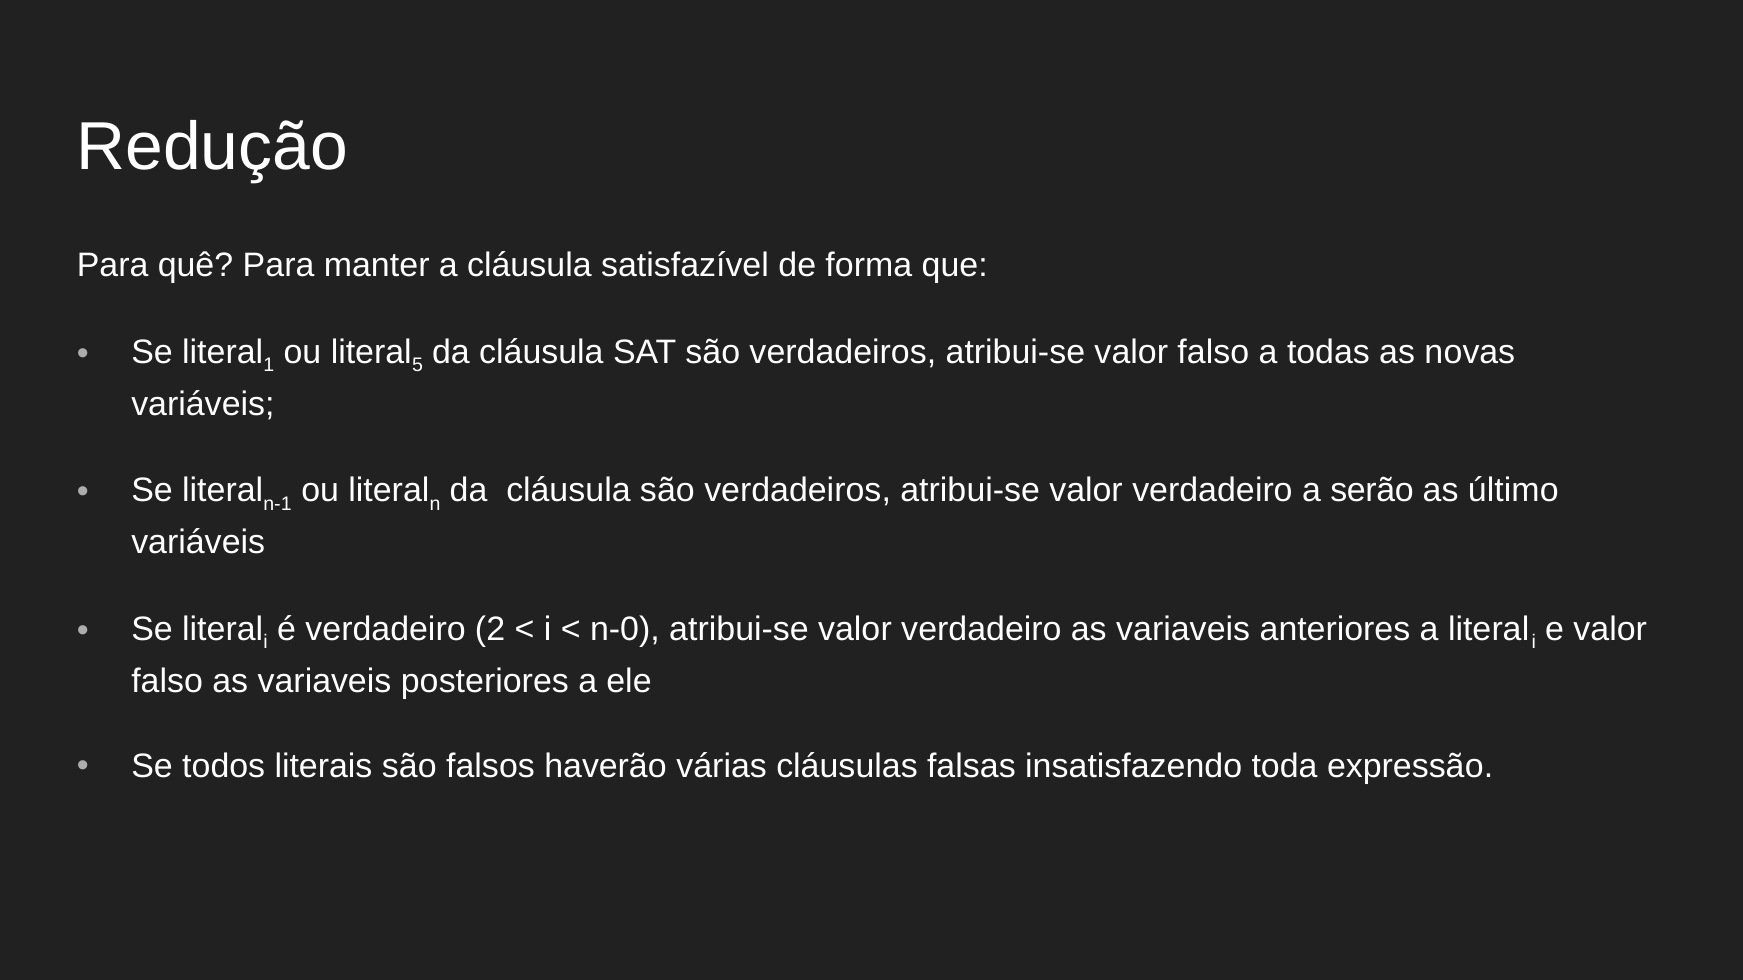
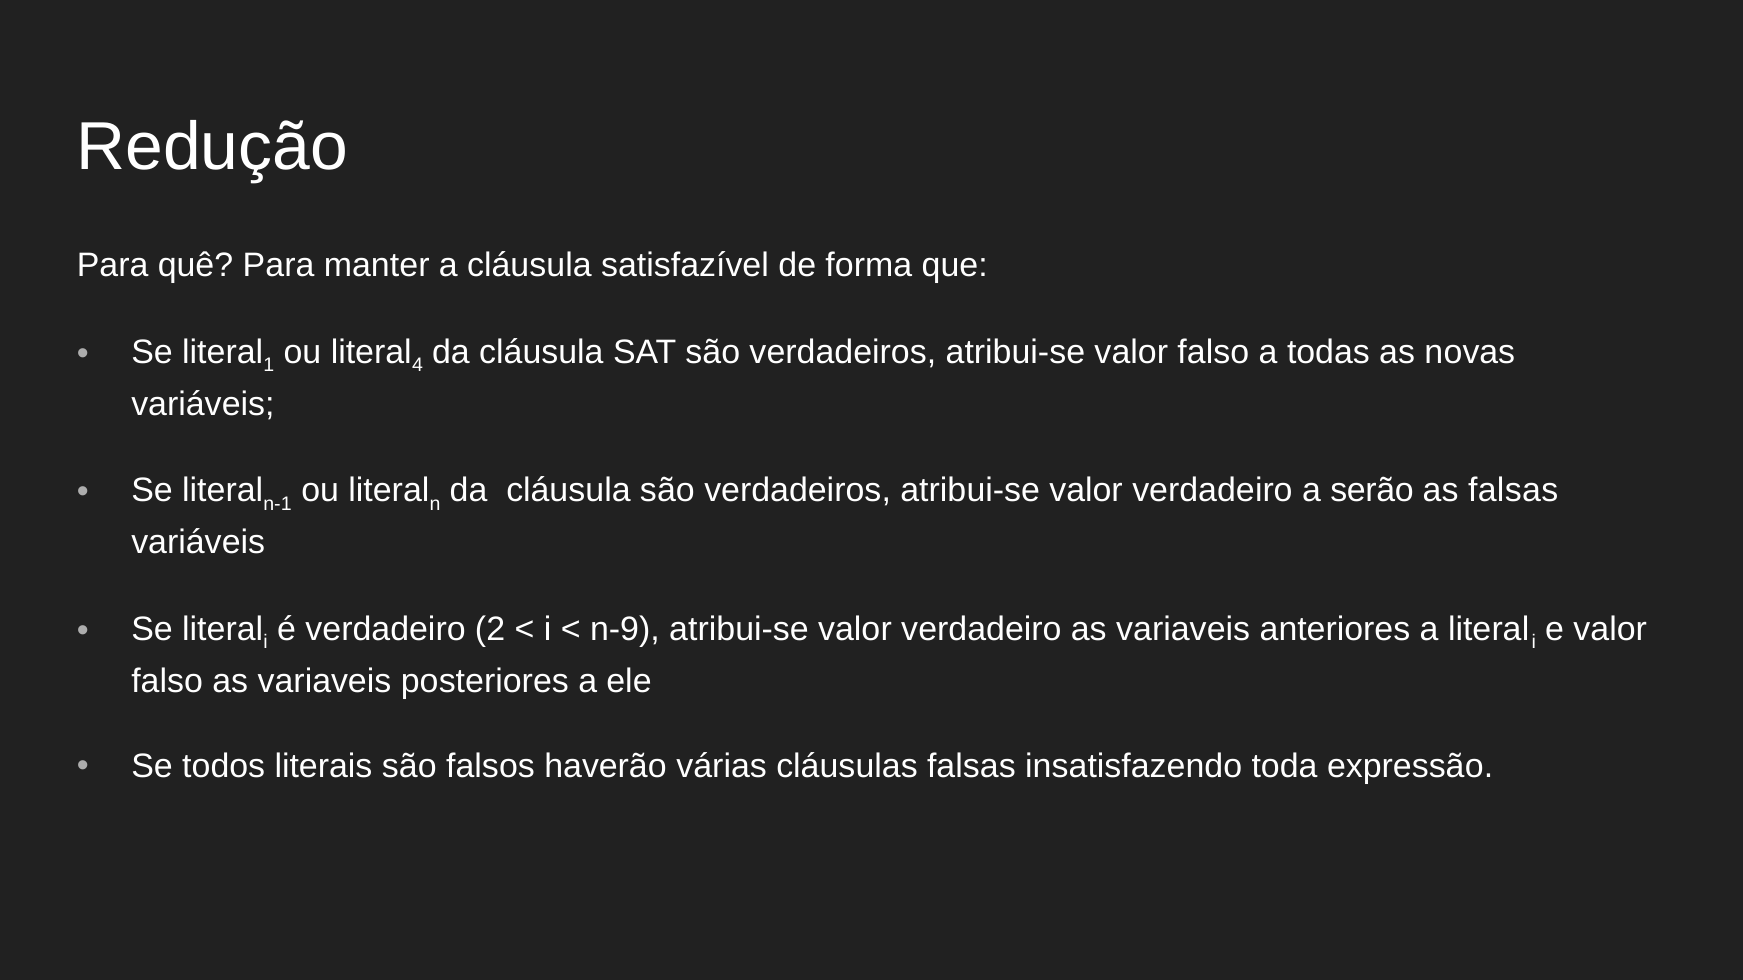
5: 5 -> 4 (417, 365)
as último: último -> falsas (1513, 491)
n-0: n-0 -> n-9 (625, 629)
